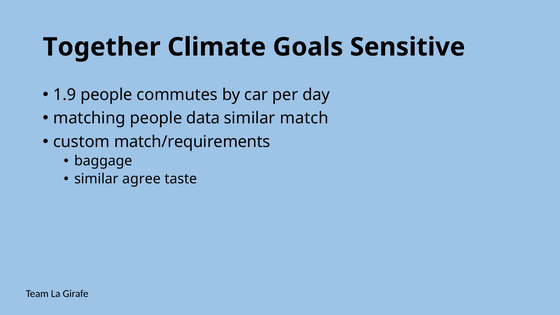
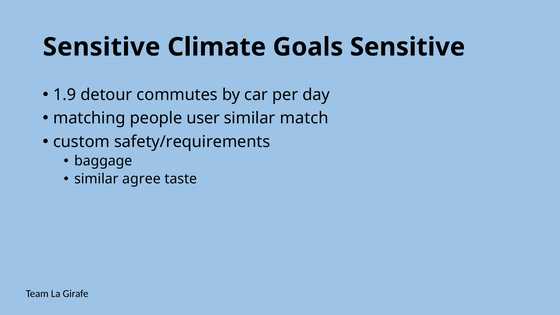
Together: Together -> Sensitive (102, 47)
1.9 people: people -> detour (106, 95)
data: data -> user (203, 118)
match/requirements: match/requirements -> safety/requirements (192, 142)
